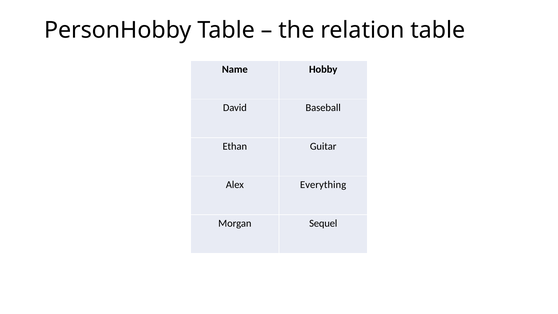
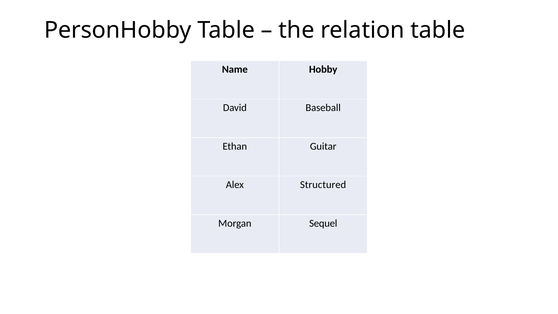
Everything: Everything -> Structured (323, 185)
